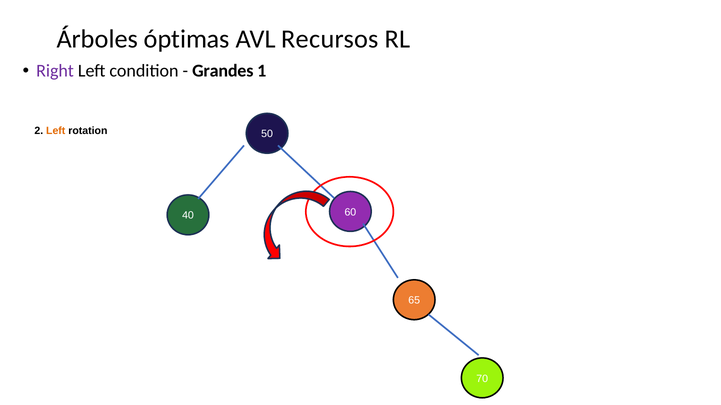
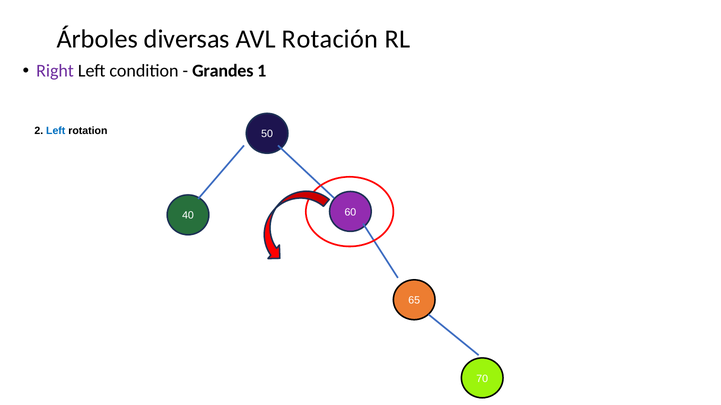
óptimas: óptimas -> diversas (187, 39)
Recursos: Recursos -> Rotación (330, 39)
Left colour: orange -> blue (56, 131)
